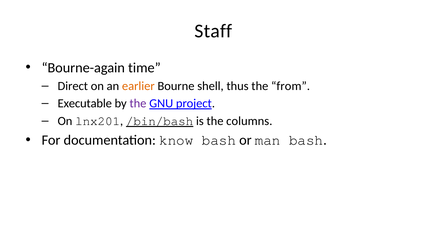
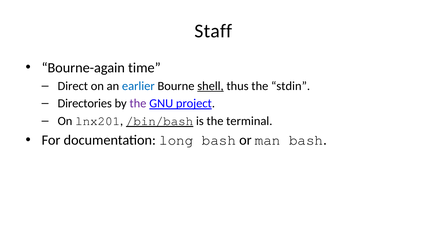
earlier colour: orange -> blue (138, 86)
shell underline: none -> present (210, 86)
from: from -> stdin (291, 86)
Executable: Executable -> Directories (85, 104)
columns: columns -> terminal (249, 121)
know: know -> long (176, 140)
